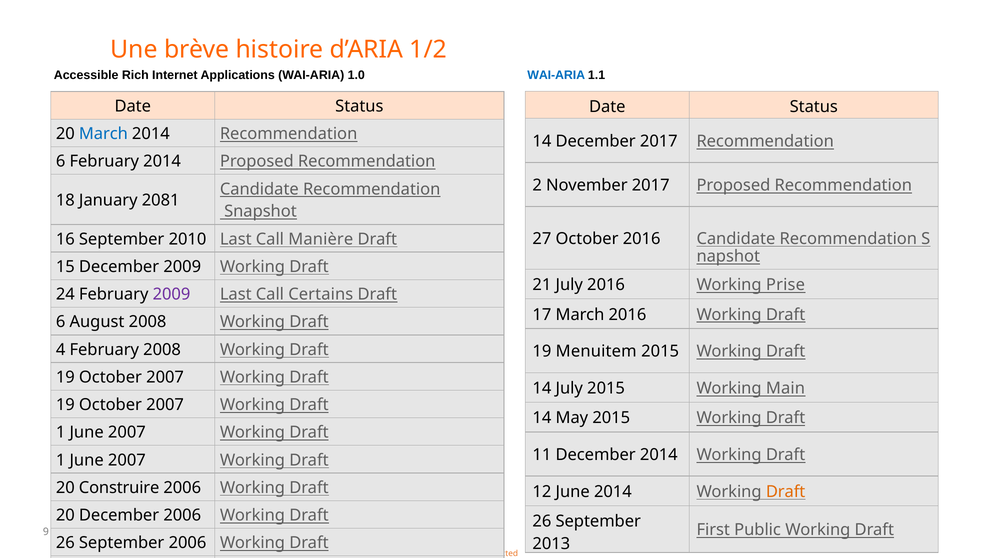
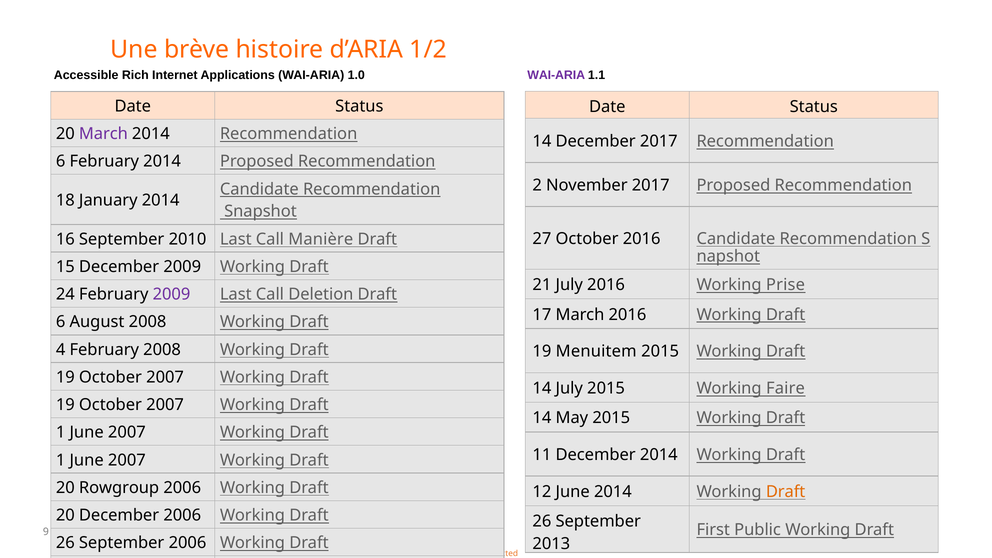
WAI-ARIA colour: blue -> purple (556, 75)
March colour: blue -> purple (103, 134)
January 2081: 2081 -> 2014 (161, 200)
Certains: Certains -> Deletion (321, 294)
Main: Main -> Faire (785, 388)
Construire: Construire -> Rowgroup (119, 488)
